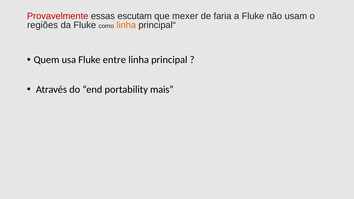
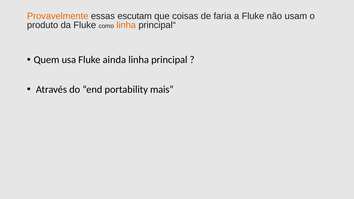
Provavelmente colour: red -> orange (58, 16)
mexer: mexer -> coisas (185, 16)
regiões: regiões -> produto (43, 25)
entre: entre -> ainda (114, 60)
